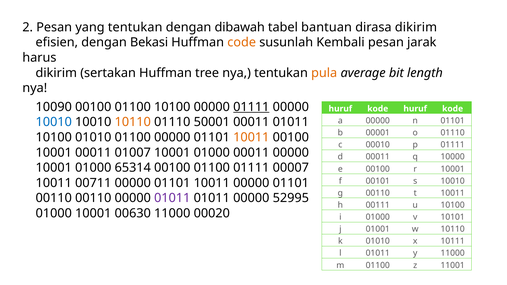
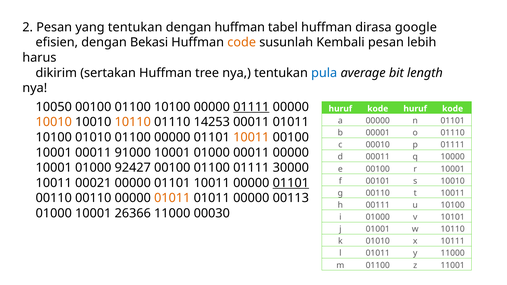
dengan dibawah: dibawah -> huffman (240, 27)
tabel bantuan: bantuan -> huffman (327, 27)
dirasa dikirim: dikirim -> google (416, 27)
jarak: jarak -> lebih (422, 42)
pula colour: orange -> blue (324, 73)
10090: 10090 -> 10050 (54, 107)
10010 colour: blue -> orange (54, 122)
50001: 50001 -> 14253 (212, 122)
01007: 01007 -> 91000 (133, 153)
65314: 65314 -> 92427 (133, 168)
00007: 00007 -> 30000 (291, 168)
00711: 00711 -> 00021 (93, 183)
01101 underline: none -> present (291, 183)
01011 colour: purple -> orange (172, 198)
52995: 52995 -> 00113 (291, 198)
00630: 00630 -> 26366 (133, 213)
00020: 00020 -> 00030 (212, 213)
